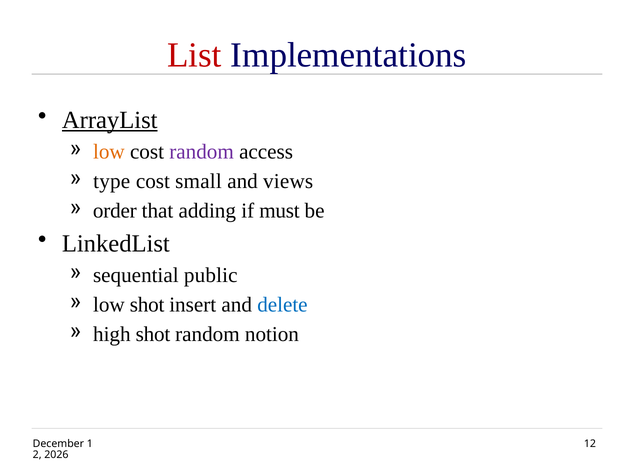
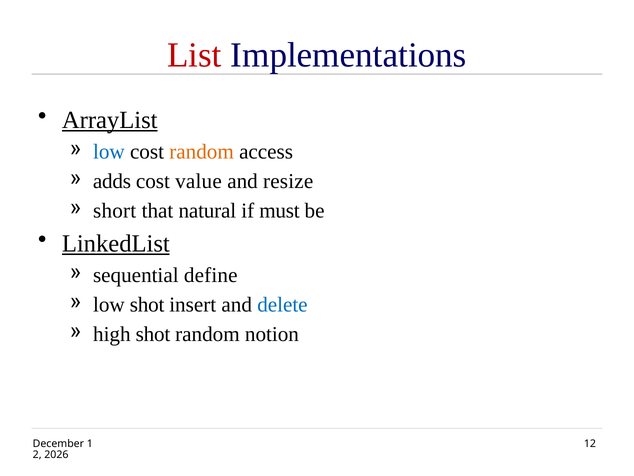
low colour: orange -> blue (109, 152)
random colour: purple -> orange (202, 152)
type: type -> adds (112, 181)
small: small -> value (198, 181)
views: views -> resize (288, 181)
order: order -> short (115, 211)
adding: adding -> natural (207, 211)
LinkedList underline: none -> present (116, 243)
public: public -> define (211, 275)
